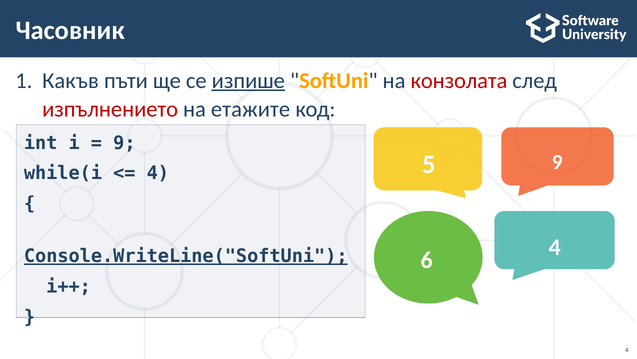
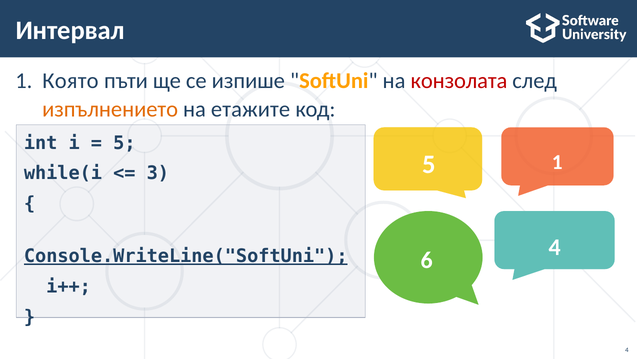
Часовник: Часовник -> Интервал (70, 30)
Какъв: Какъв -> Която (70, 81)
изпише underline: present -> none (248, 81)
изпълнението colour: red -> orange (110, 109)
9: 9 -> 5 (124, 143)
5 9: 9 -> 1 (557, 162)
4: 4 -> 3 (158, 173)
